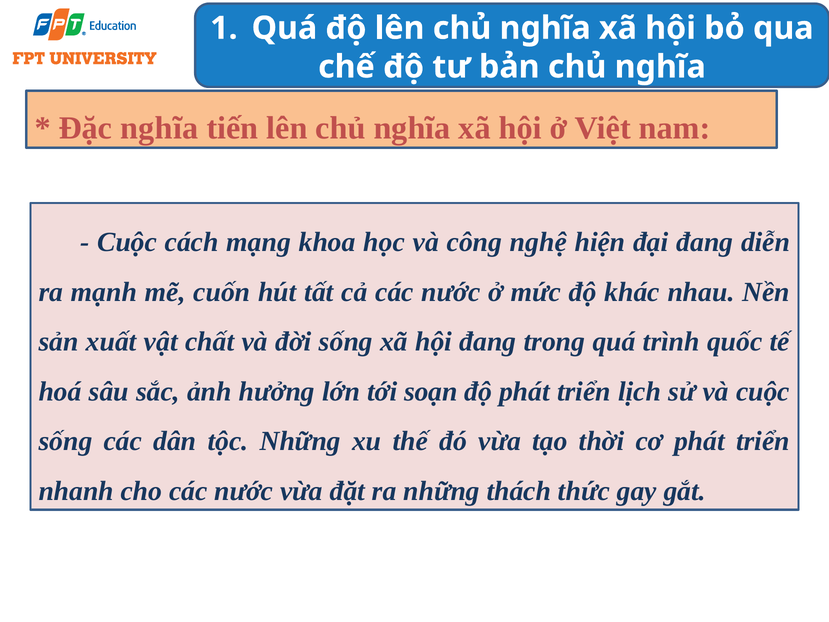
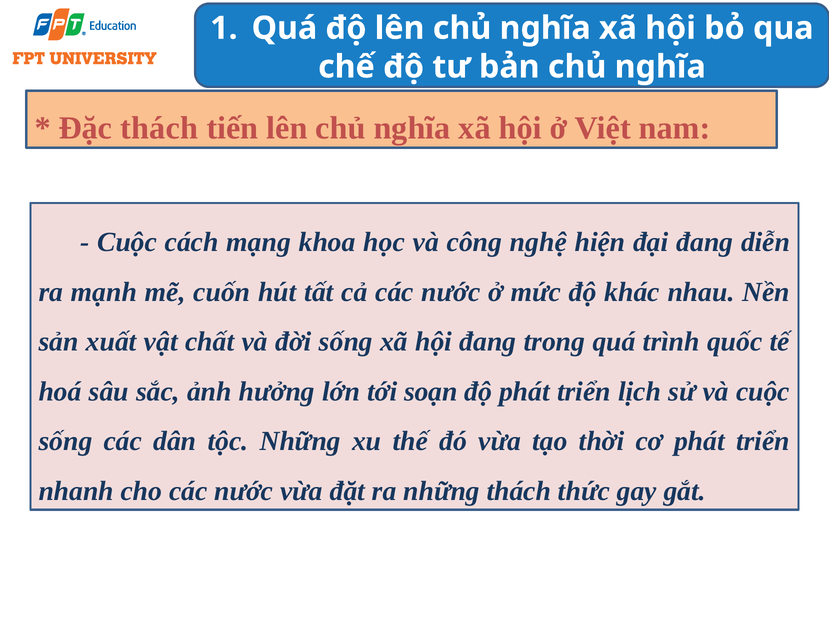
Đặc nghĩa: nghĩa -> thách (159, 128)
